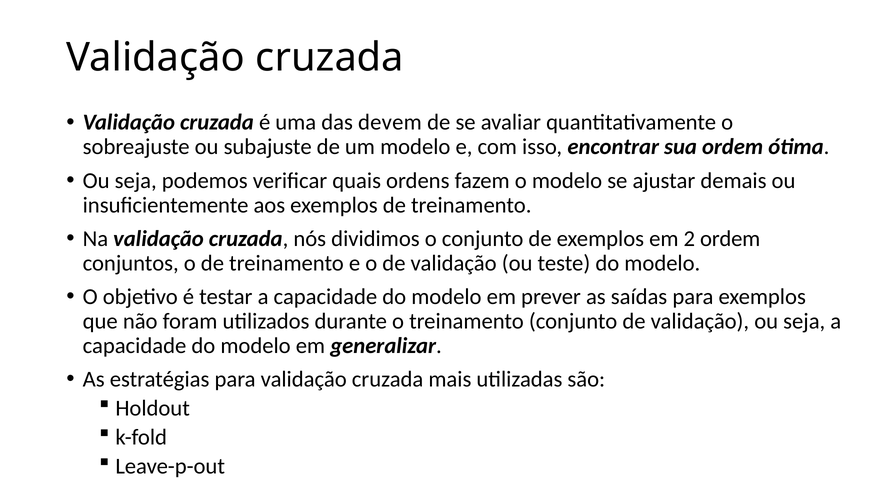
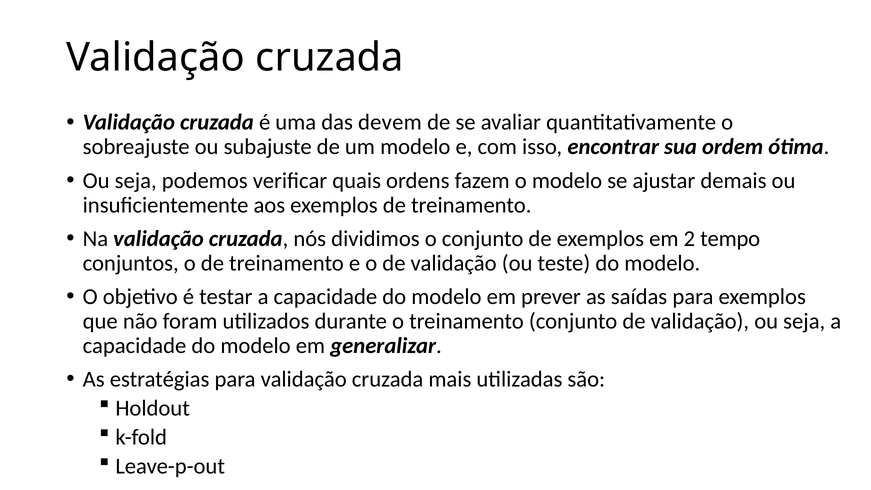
2 ordem: ordem -> tempo (730, 239)
